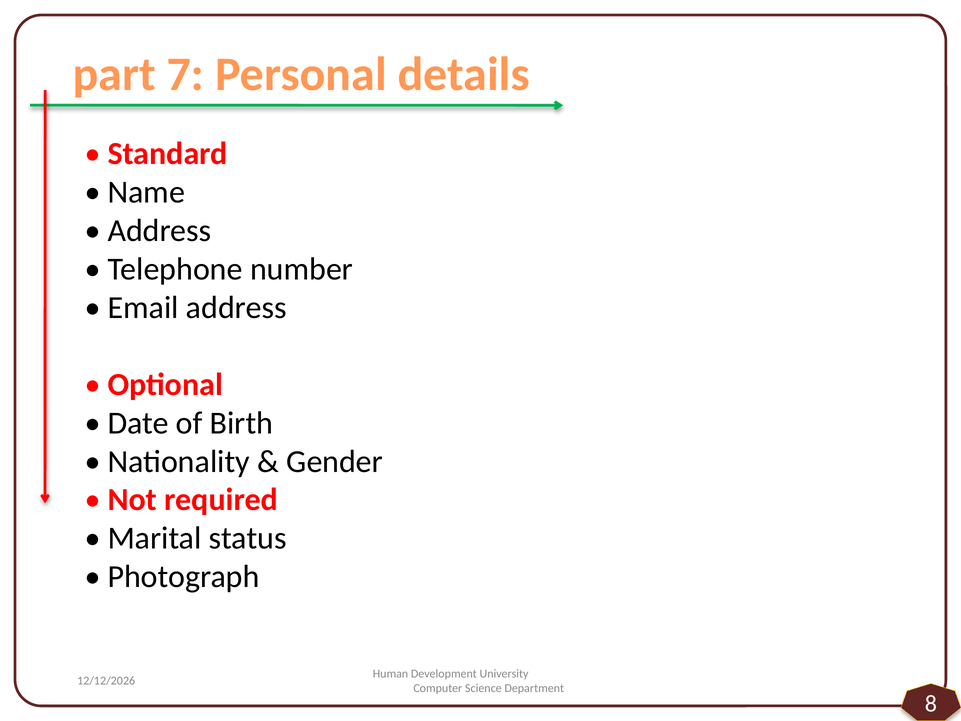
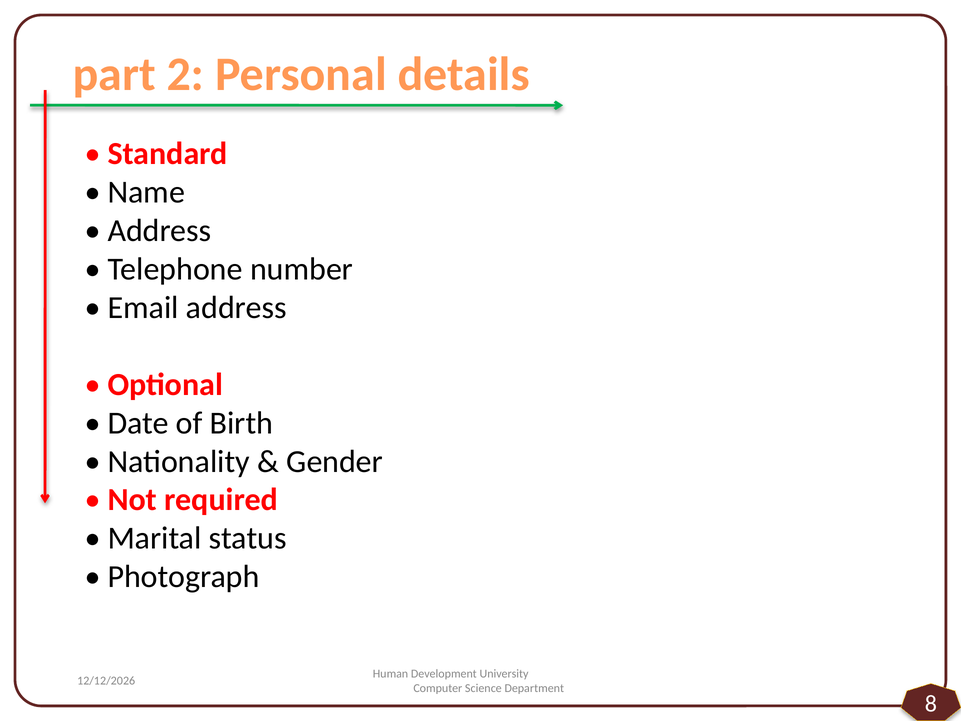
7: 7 -> 2 (185, 74)
